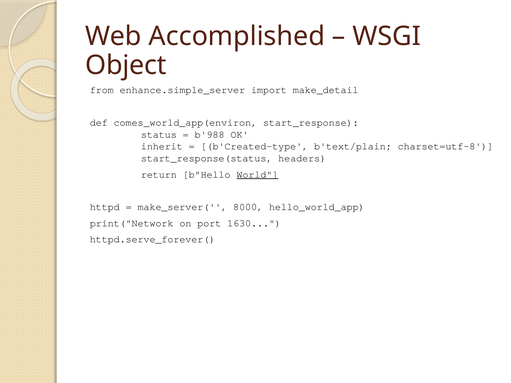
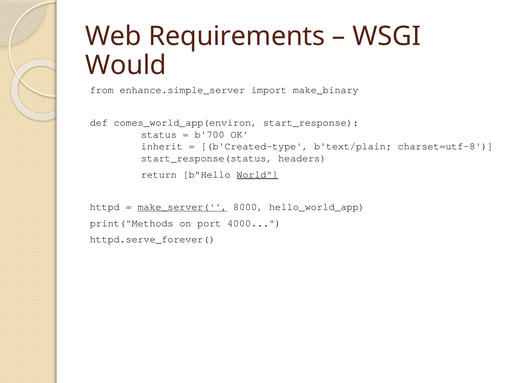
Accomplished: Accomplished -> Requirements (237, 36)
Object: Object -> Would (126, 65)
make_detail: make_detail -> make_binary (326, 90)
b'988: b'988 -> b'700 (210, 134)
make_server( underline: none -> present (182, 207)
print("Network: print("Network -> print("Methods (132, 223)
1630: 1630 -> 4000 (254, 223)
